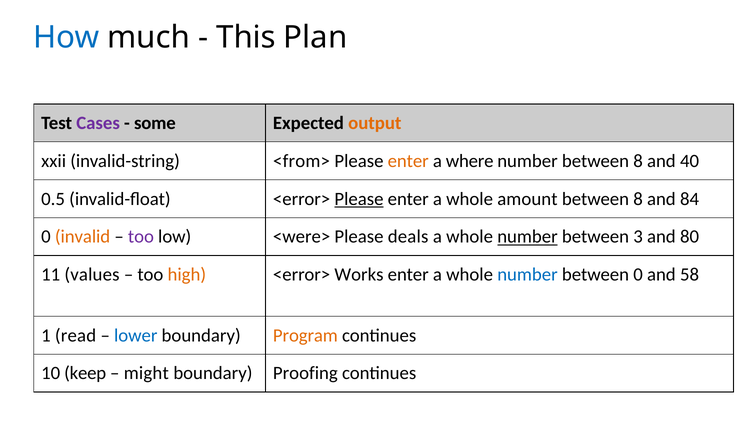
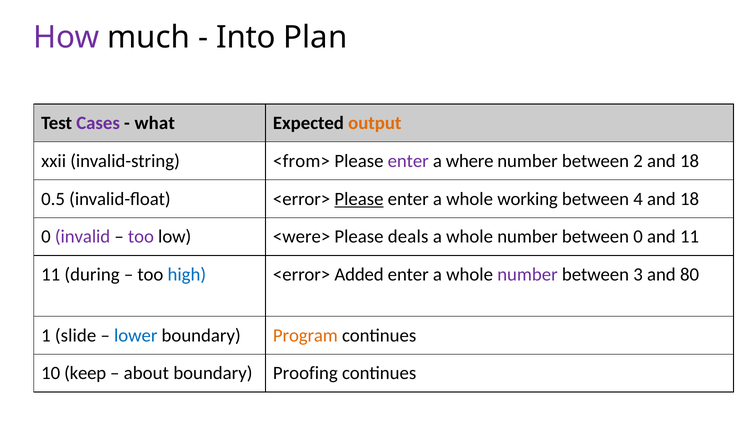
How colour: blue -> purple (66, 38)
This: This -> Into (246, 38)
some: some -> what (155, 123)
enter colour: orange -> purple (408, 161)
number between 8: 8 -> 2 (638, 161)
40: 40 -> 18 (690, 161)
amount: amount -> working (528, 199)
8: 8 -> 4 (638, 199)
84: 84 -> 18 (690, 199)
invalid colour: orange -> purple (83, 237)
number underline: present -> none (527, 237)
between 3: 3 -> 0 (638, 237)
and 80: 80 -> 11 (690, 237)
values: values -> during (92, 275)
high colour: orange -> blue (187, 275)
Works: Works -> Added (359, 275)
number colour: blue -> purple (527, 275)
between 0: 0 -> 3 (638, 275)
58: 58 -> 80 (690, 275)
read: read -> slide (76, 336)
might: might -> about (146, 374)
